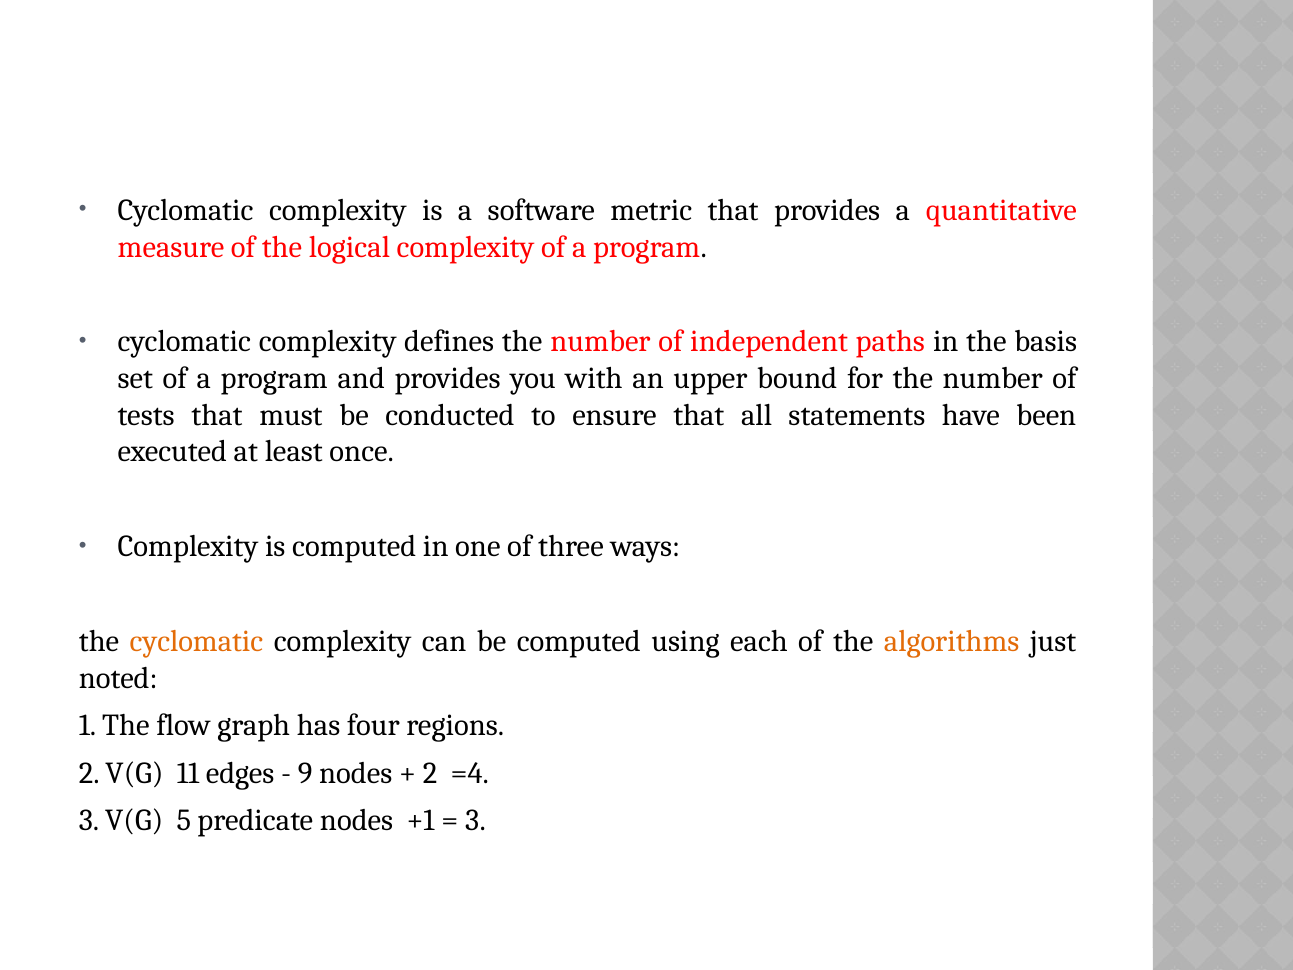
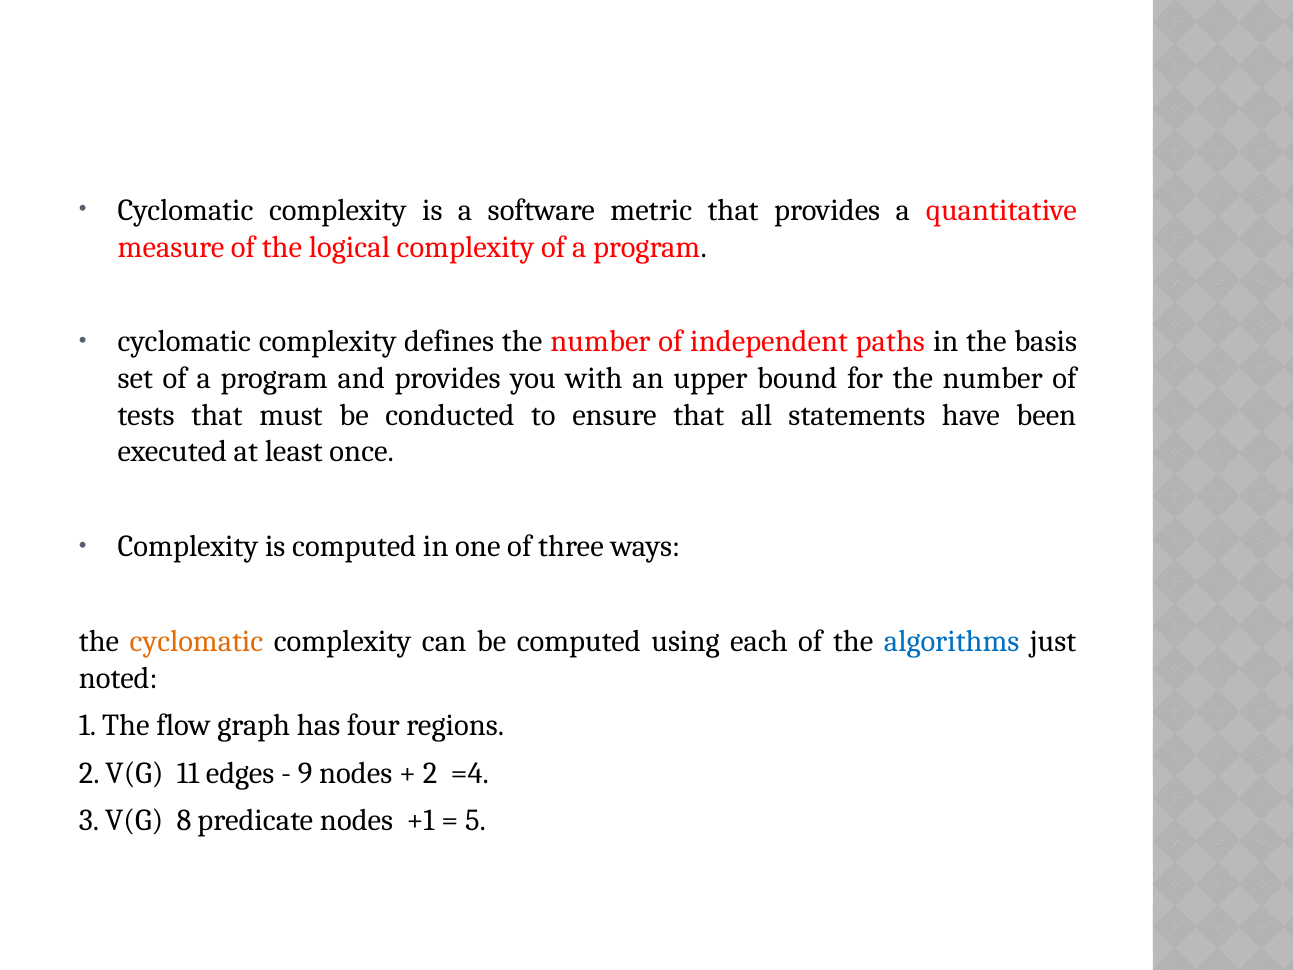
algorithms colour: orange -> blue (952, 642)
5: 5 -> 8 (184, 820)
3: 3 -> 5 (476, 820)
